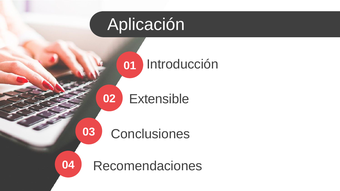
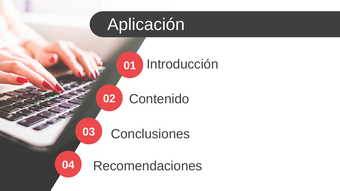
Extensible: Extensible -> Contenido (159, 99)
